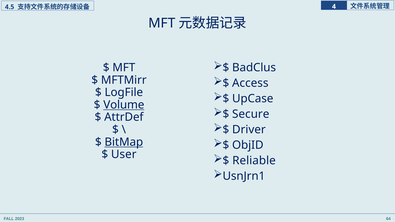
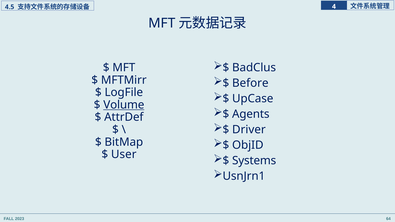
Access: Access -> Before (250, 83)
Secure: Secure -> Agents (251, 114)
BitMap underline: present -> none (124, 142)
Reliable: Reliable -> Systems (254, 161)
